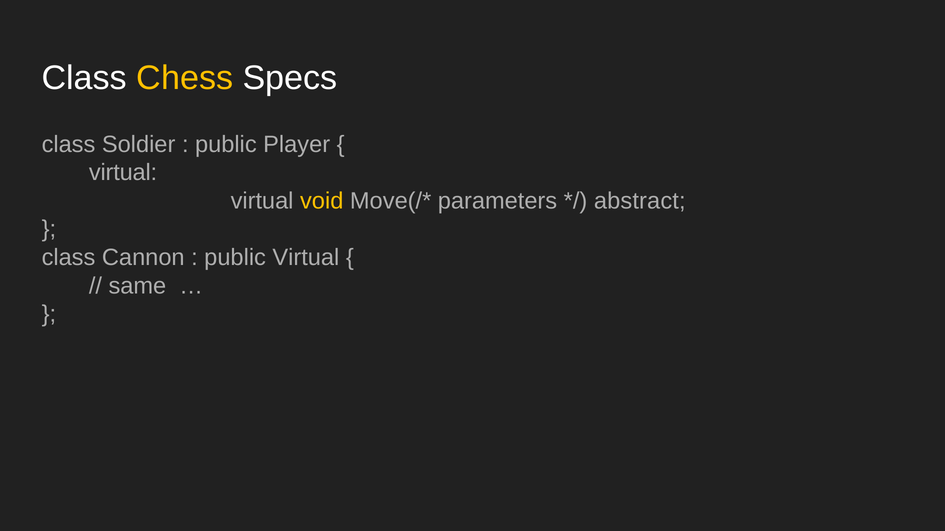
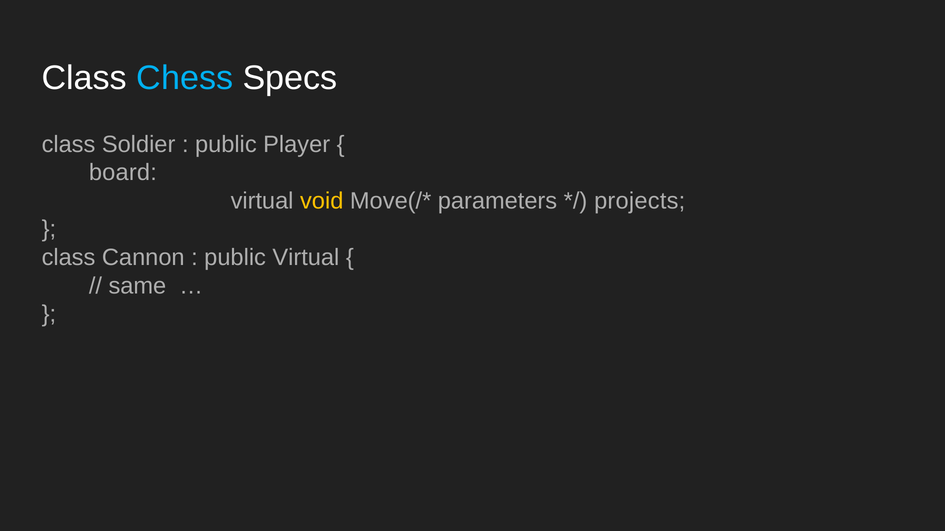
Chess colour: yellow -> light blue (185, 78)
virtual: virtual -> board (123, 173)
abstract: abstract -> projects (640, 201)
